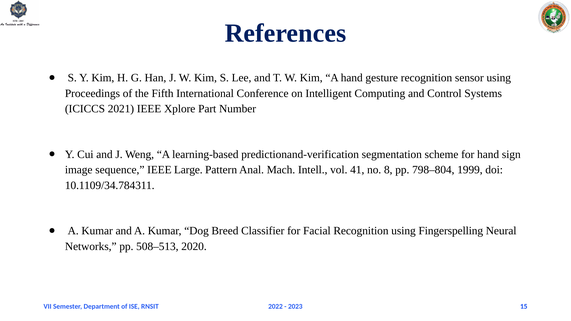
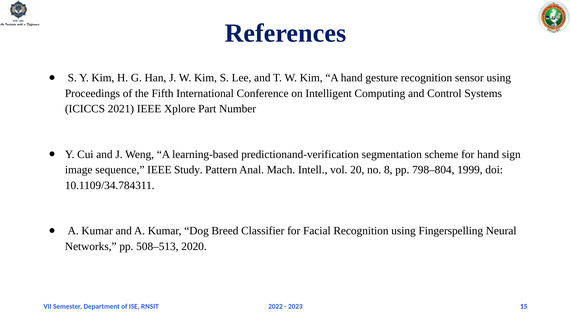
Large: Large -> Study (188, 170)
41: 41 -> 20 (357, 170)
